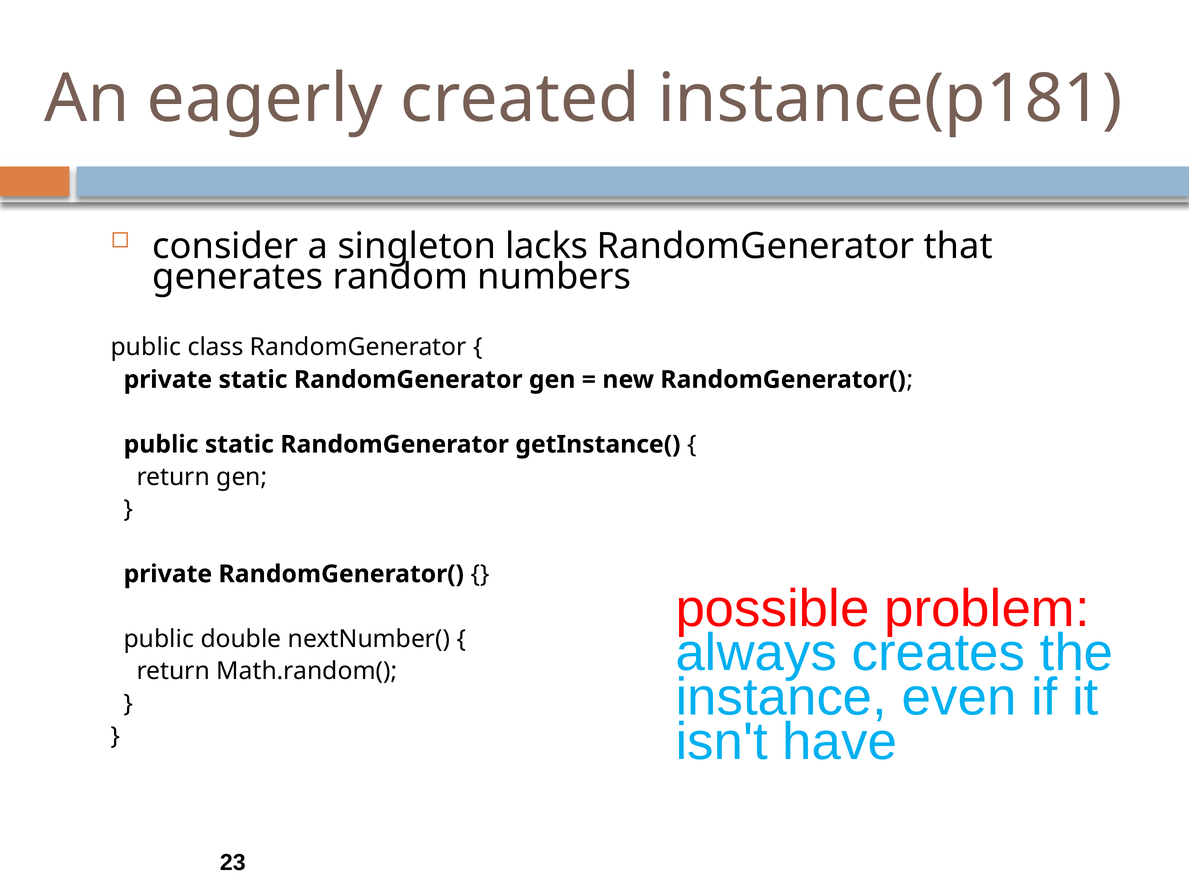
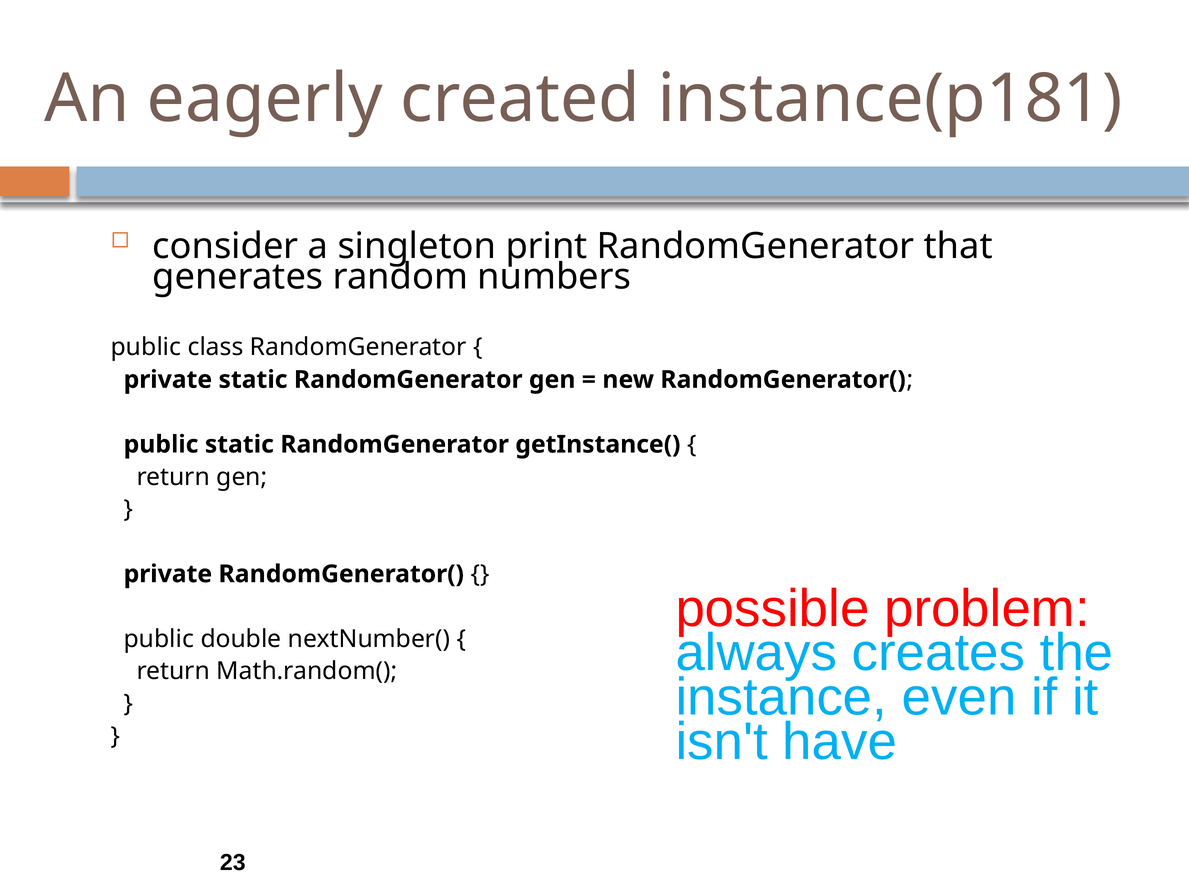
lacks: lacks -> print (547, 246)
